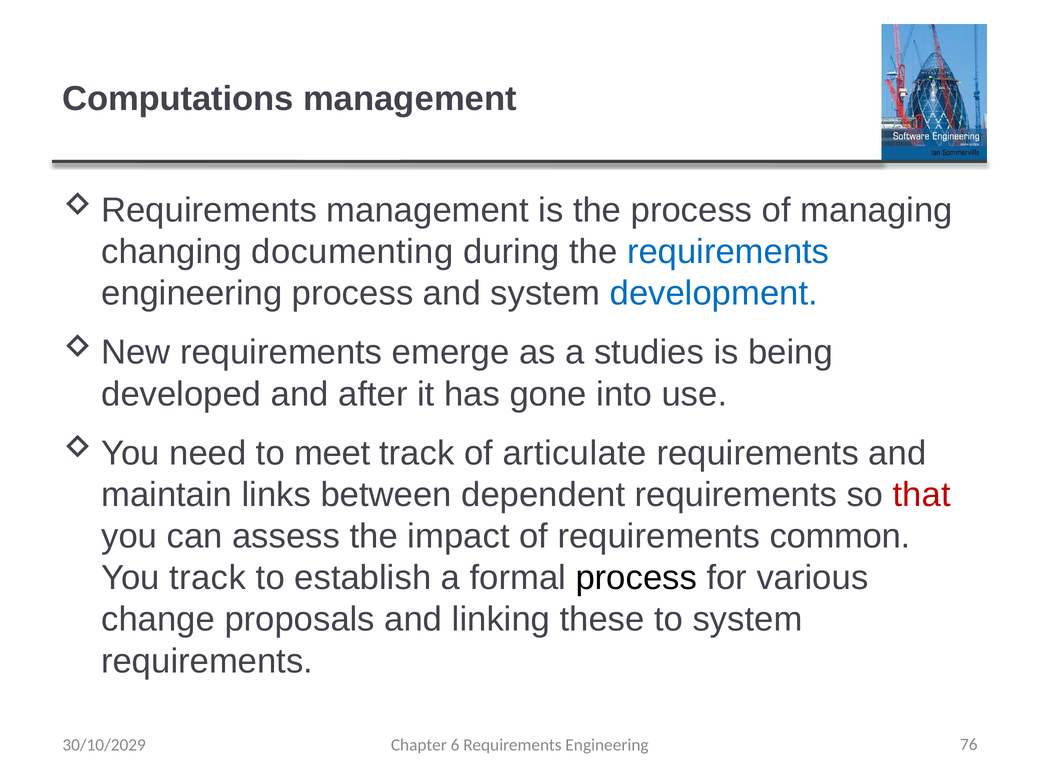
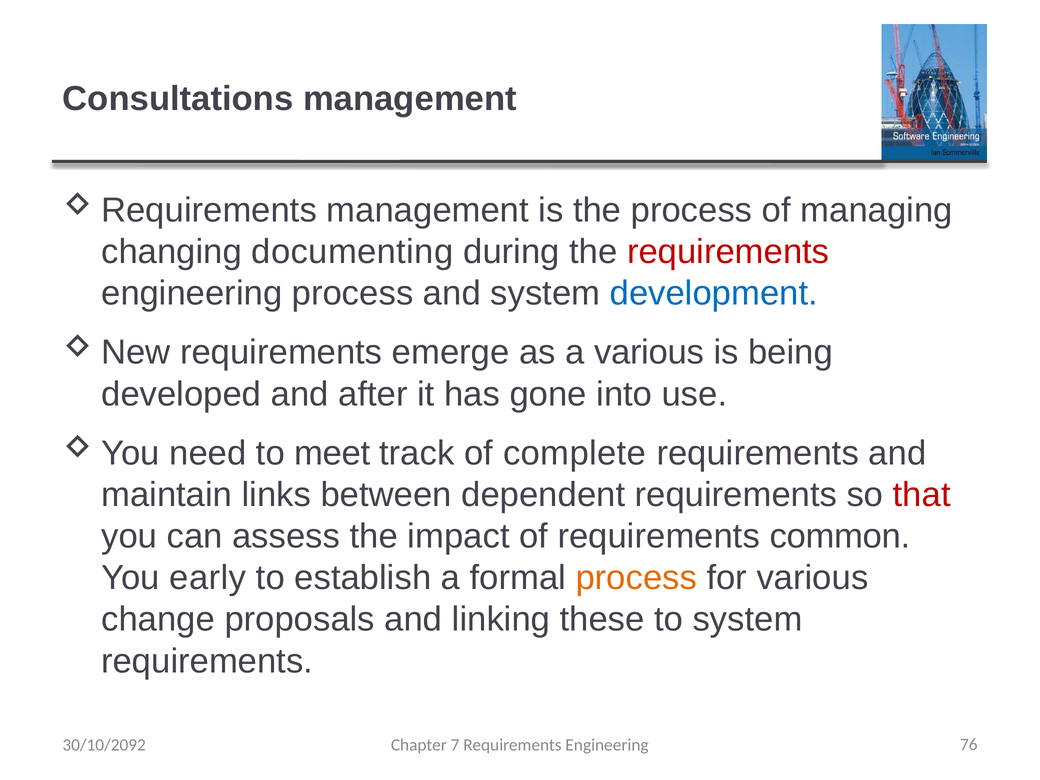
Computations: Computations -> Consultations (178, 99)
requirements colour: blue -> red (728, 252)
a studies: studies -> various (649, 353)
articulate: articulate -> complete (575, 453)
You track: track -> early (208, 578)
process colour: black -> orange (636, 578)
30/10/2029: 30/10/2029 -> 30/10/2092 (104, 745)
6: 6 -> 7 (455, 745)
